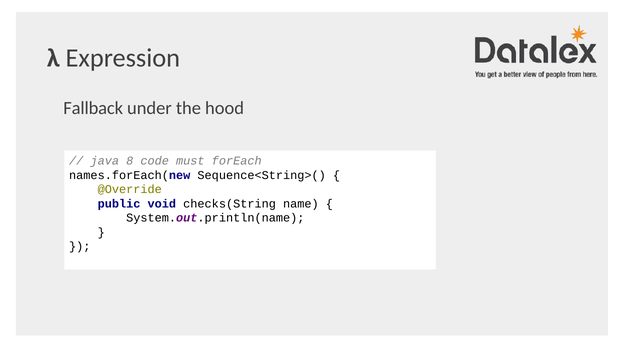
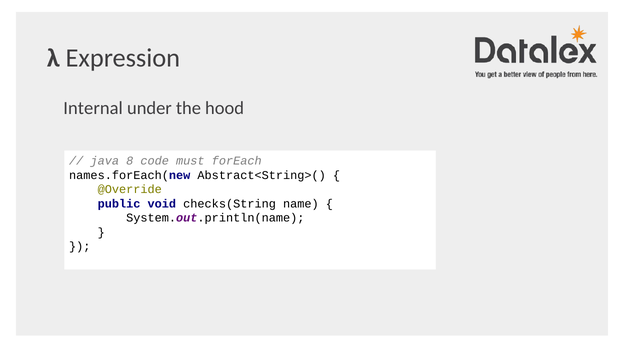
Fallback: Fallback -> Internal (93, 108)
Sequence<String>(: Sequence<String>( -> Abstract<String>( (262, 175)
